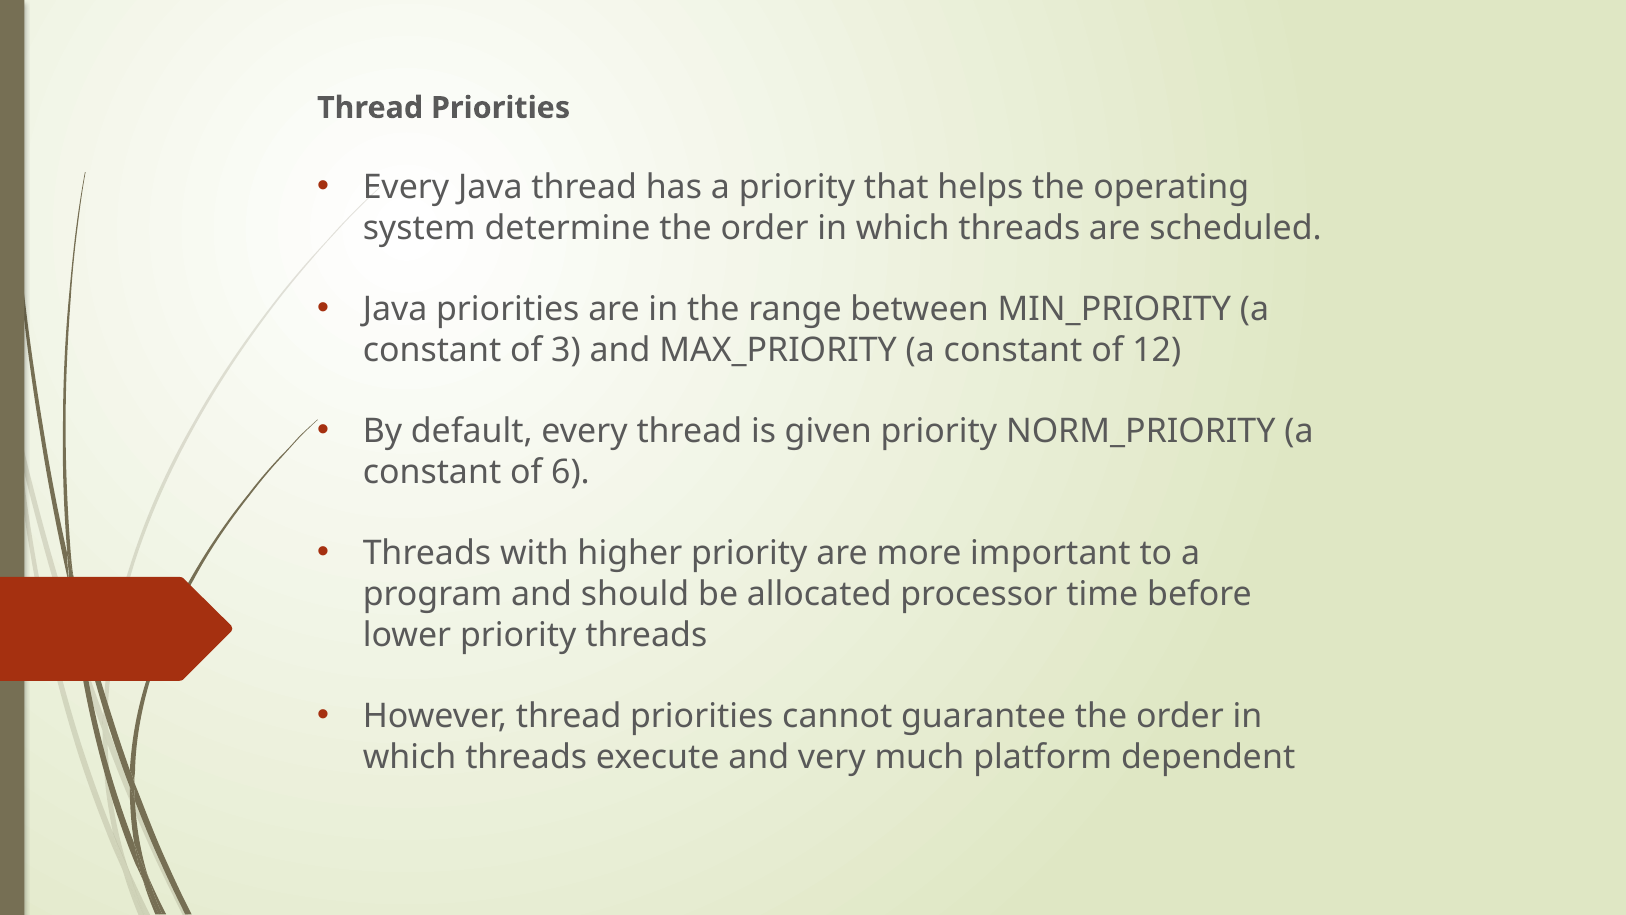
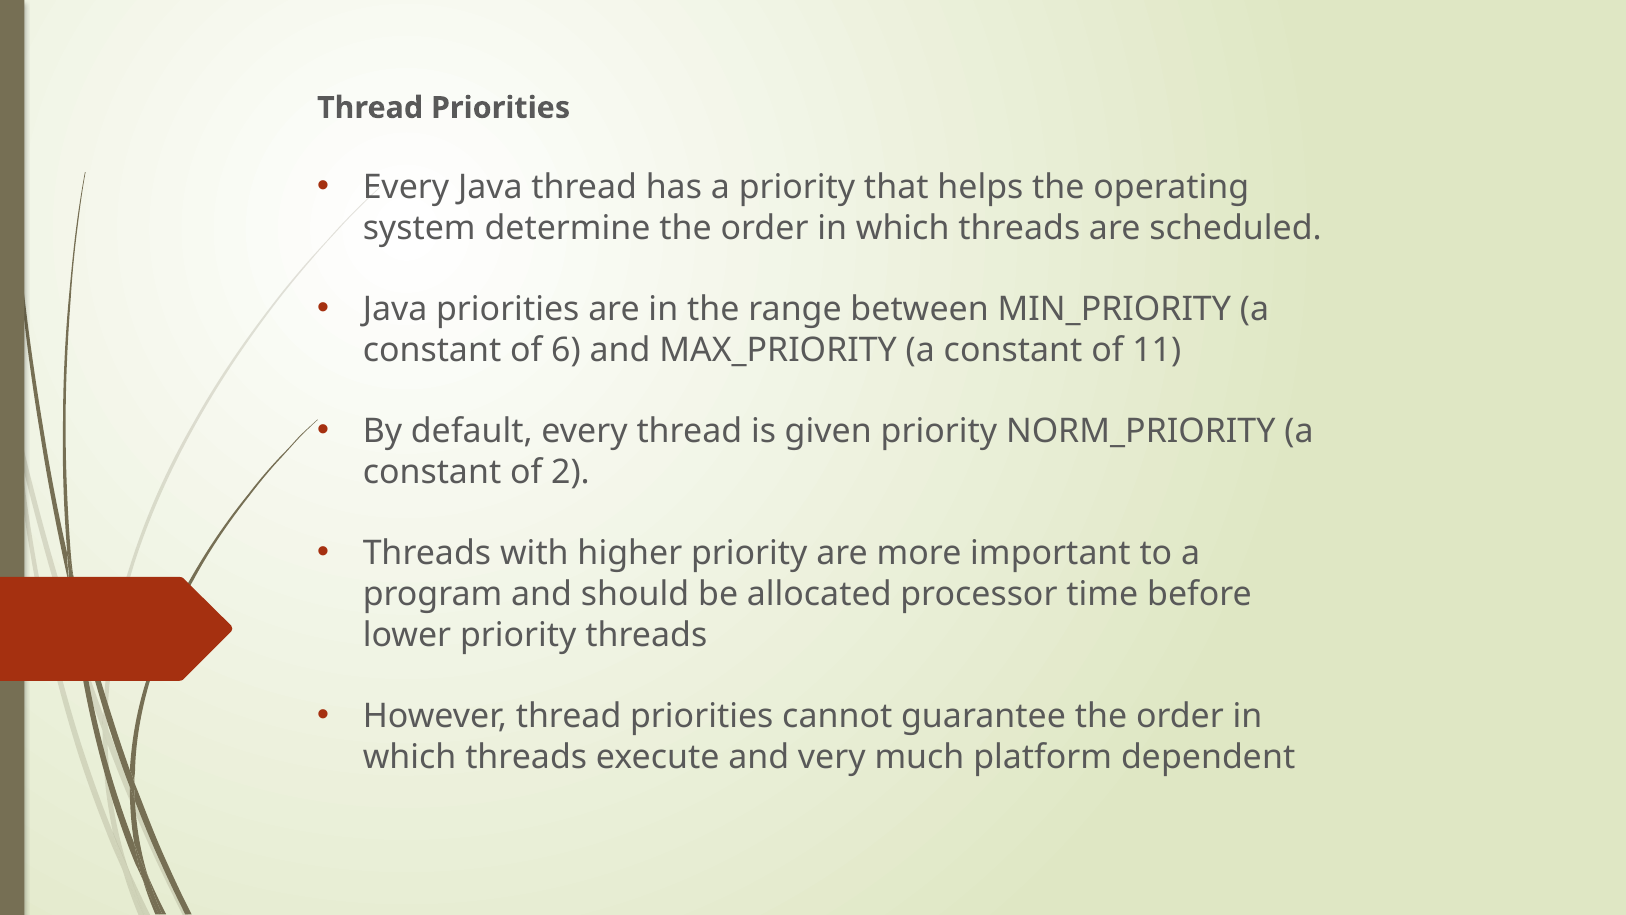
3: 3 -> 6 (566, 350)
12: 12 -> 11 (1157, 350)
6: 6 -> 2 (570, 472)
